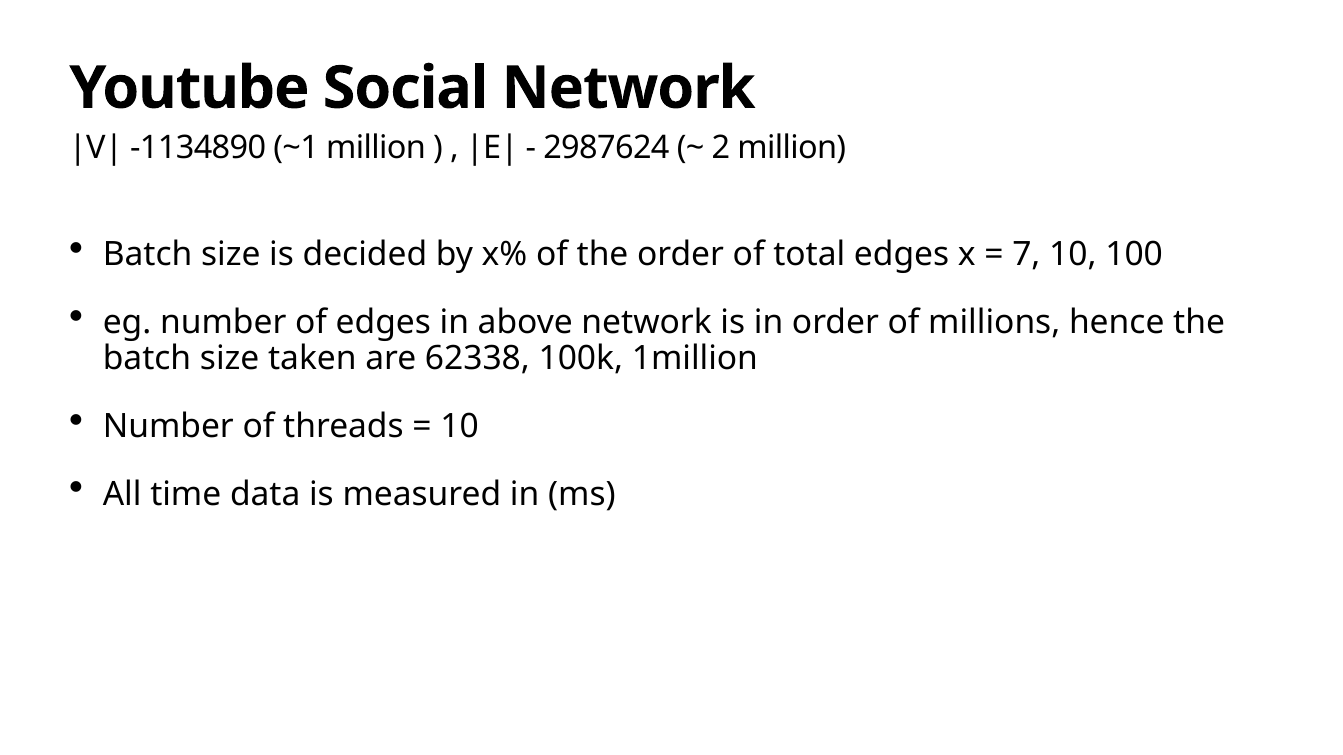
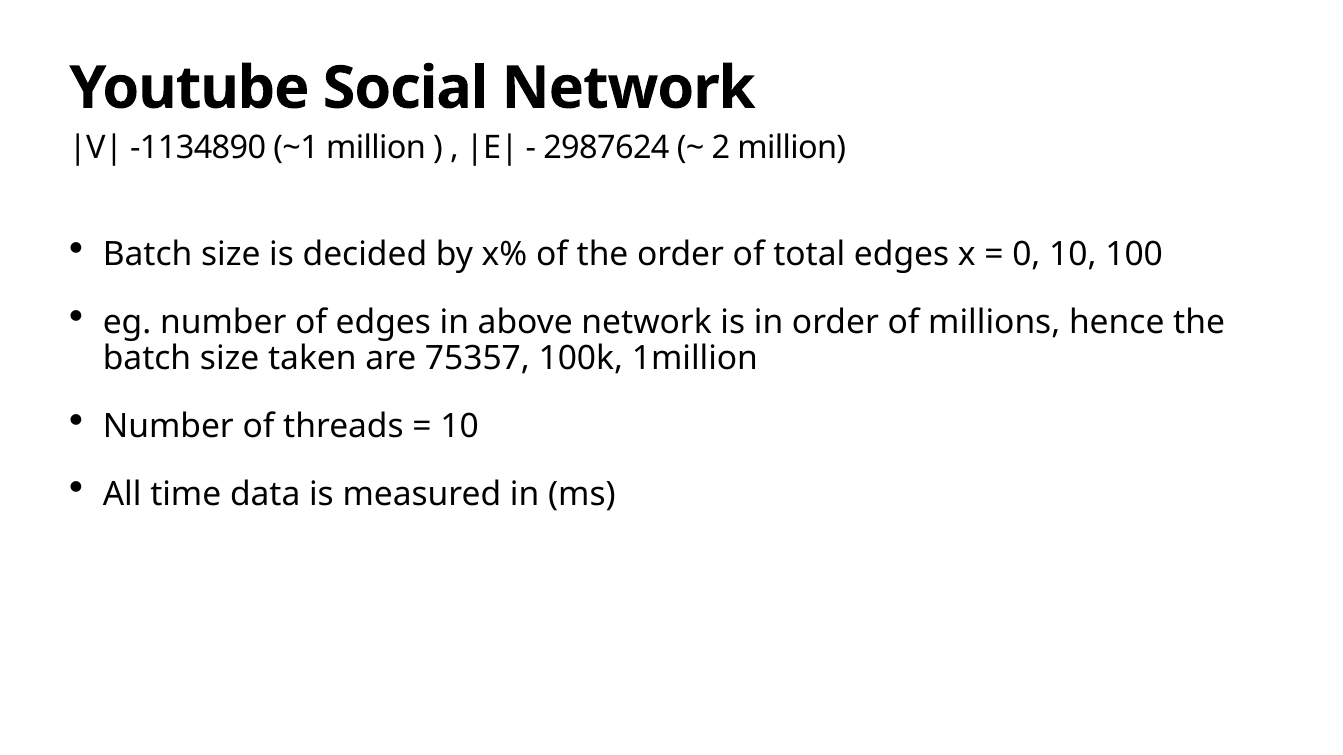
7: 7 -> 0 (1026, 255)
62338: 62338 -> 75357 (477, 359)
